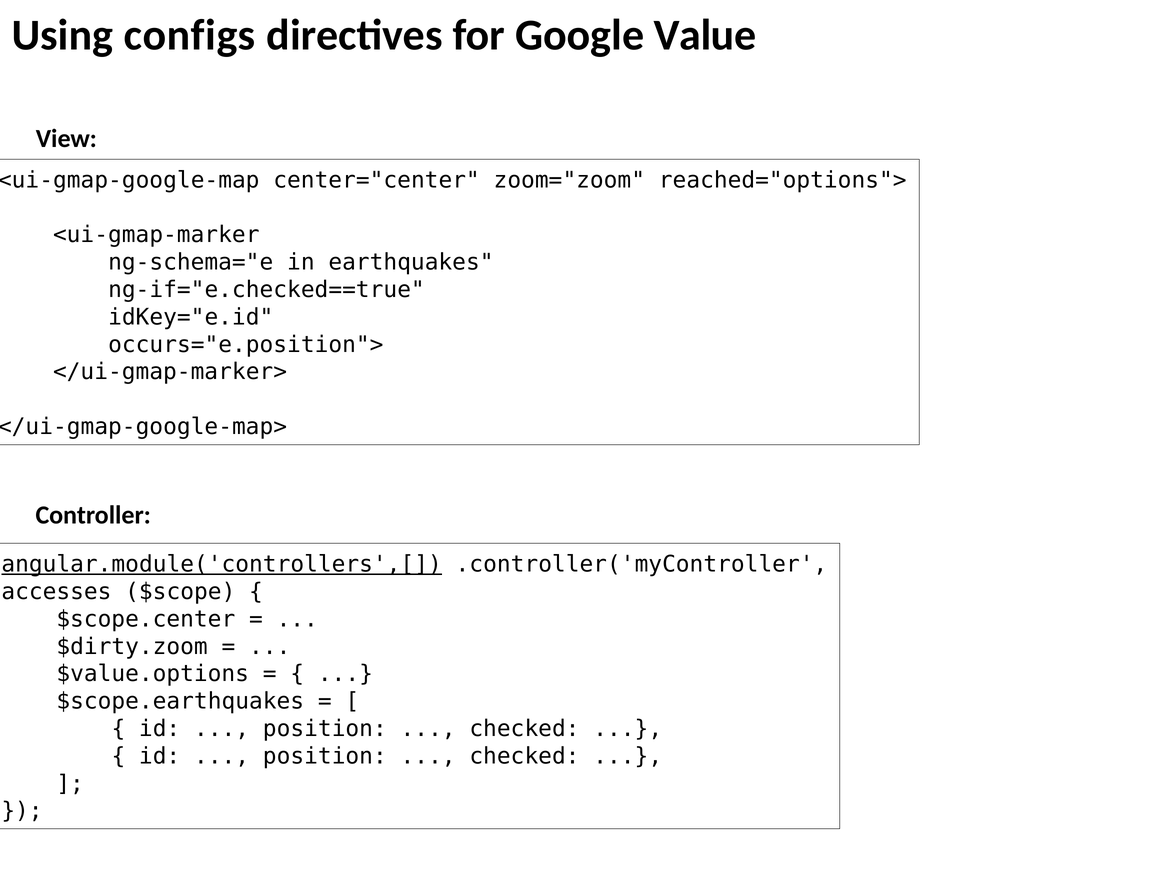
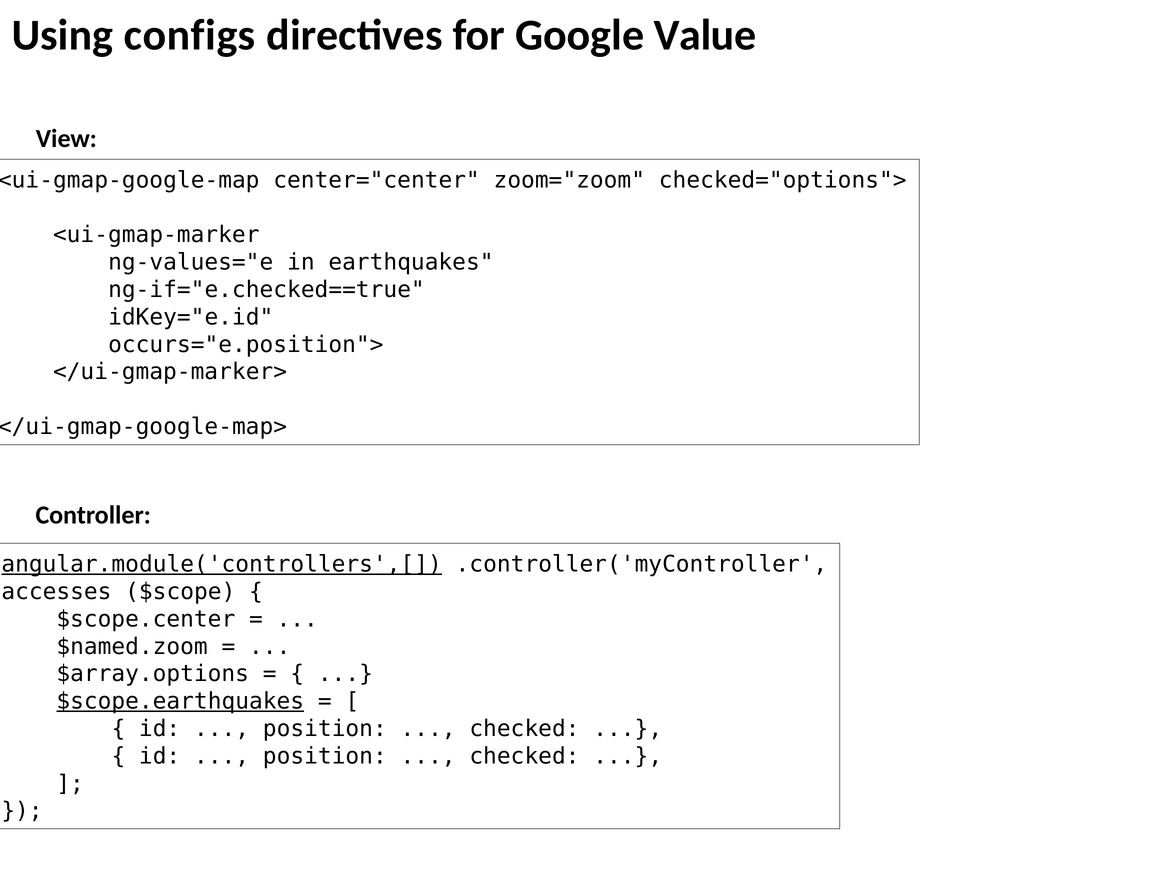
reached="options">: reached="options"> -> checked="options"> (783, 180)
ng-schema="e: ng-schema="e -> ng-values="e (191, 262)
$dirty.zoom: $dirty.zoom -> $named.zoom (132, 647)
$value.options: $value.options -> $array.options (153, 674)
$scope.earthquakes underline: none -> present (180, 702)
